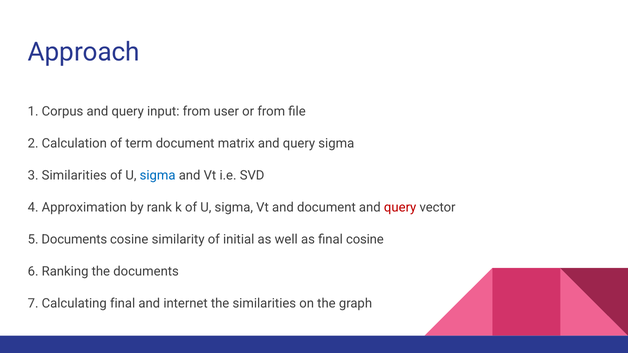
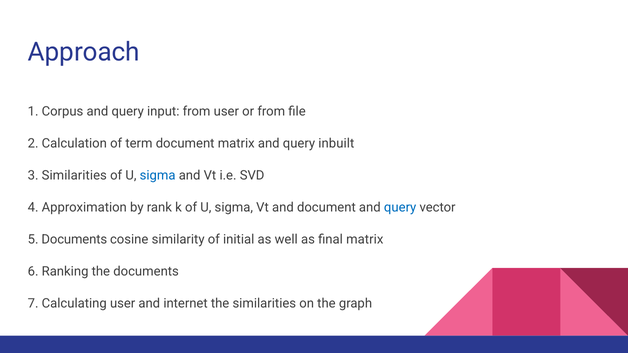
query sigma: sigma -> inbuilt (336, 144)
query colour: red -> blue (400, 208)
final cosine: cosine -> matrix (365, 240)
Calculating final: final -> user (123, 304)
